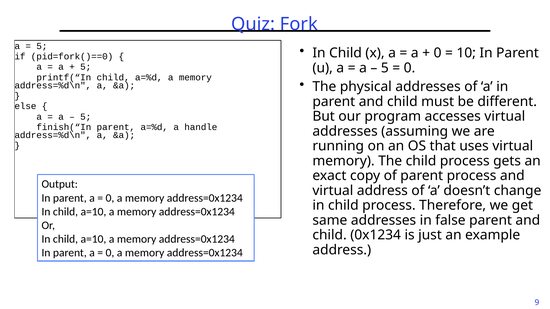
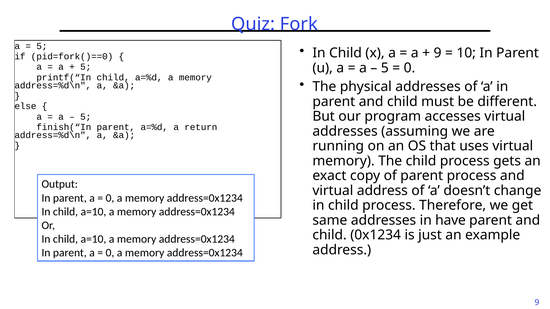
0: 0 -> 9 (438, 53)
handle: handle -> return (201, 127)
false: false -> have (451, 220)
